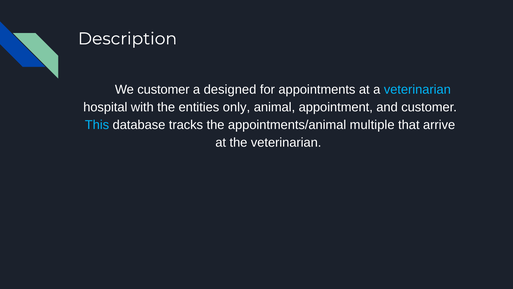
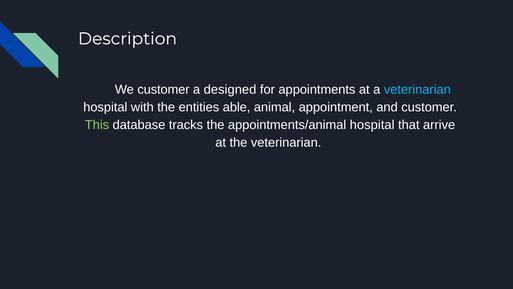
only: only -> able (237, 107)
This colour: light blue -> light green (97, 125)
appointments/animal multiple: multiple -> hospital (372, 125)
